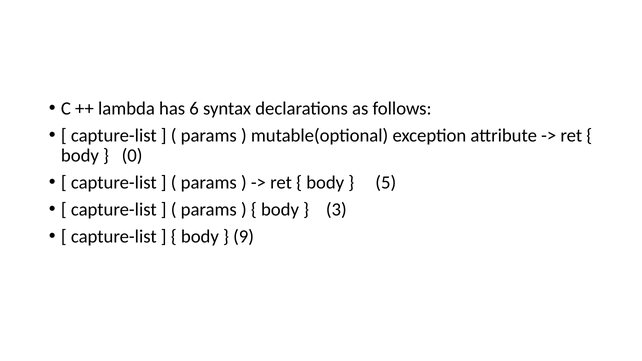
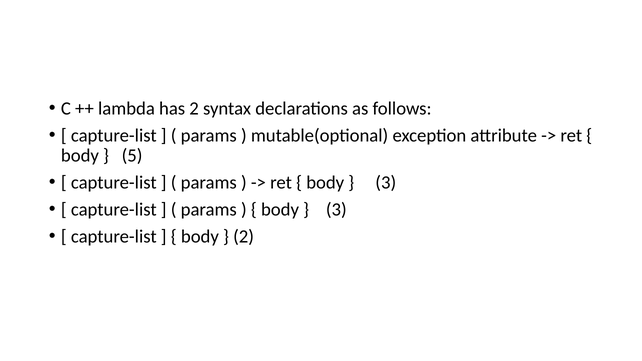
has 6: 6 -> 2 (194, 109)
0: 0 -> 5 (132, 156)
5: 5 -> 3 (386, 183)
9: 9 -> 2 (244, 236)
